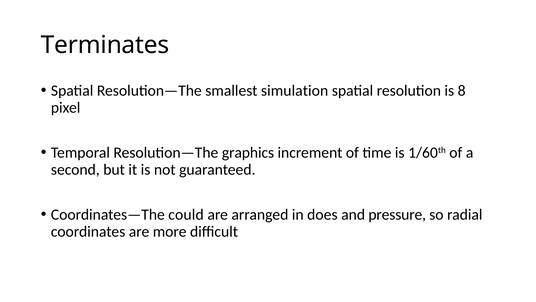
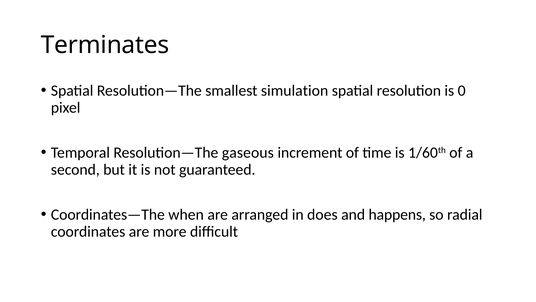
8: 8 -> 0 (462, 91)
graphics: graphics -> gaseous (248, 152)
could: could -> when (186, 214)
pressure: pressure -> happens (397, 214)
